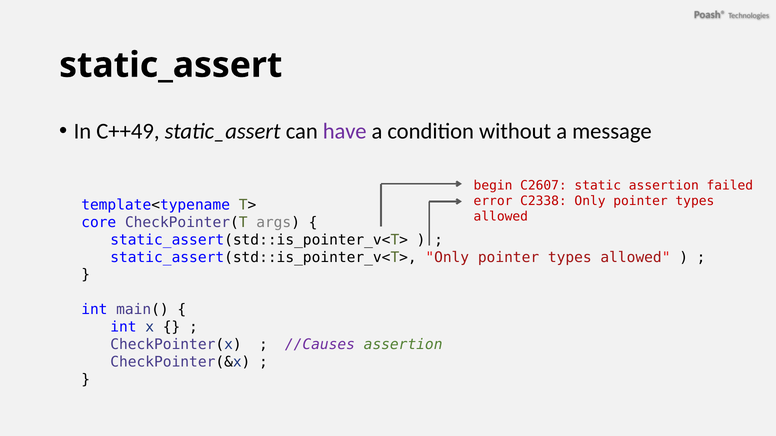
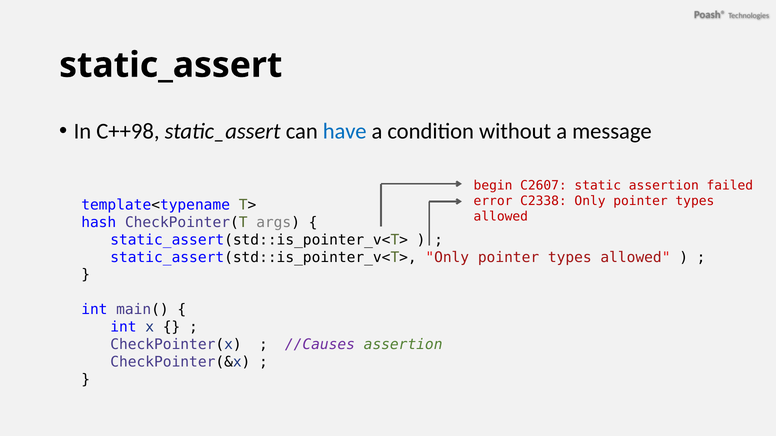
C++49: C++49 -> C++98 (128, 131)
have colour: purple -> blue (345, 131)
core: core -> hash (99, 223)
